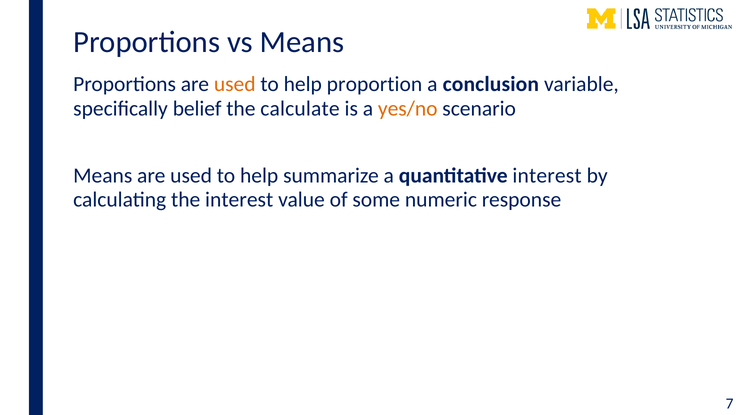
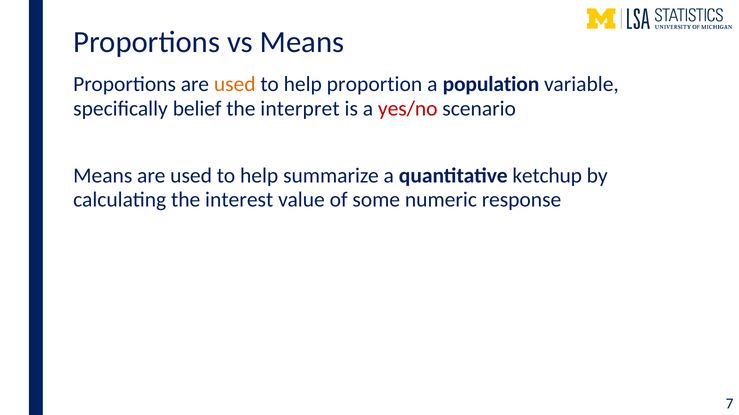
conclusion: conclusion -> population (491, 84)
calculate: calculate -> interpret (300, 109)
yes/no colour: orange -> red (408, 109)
quantitative interest: interest -> ketchup (547, 176)
